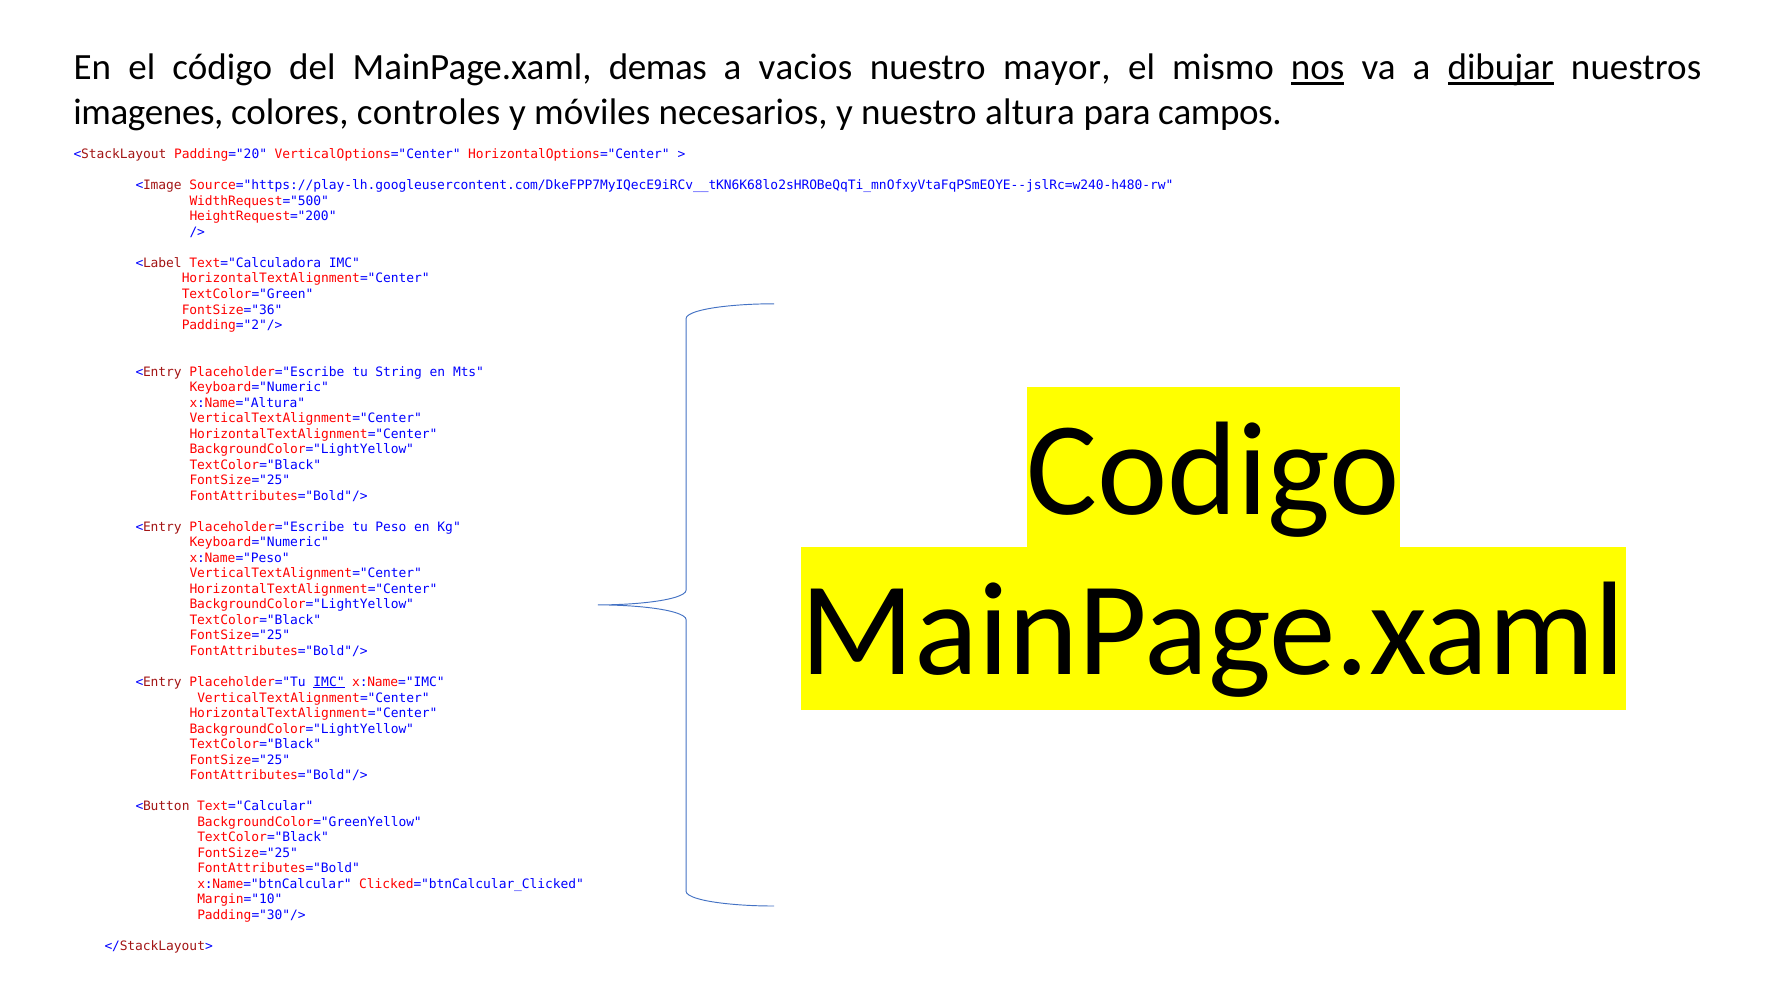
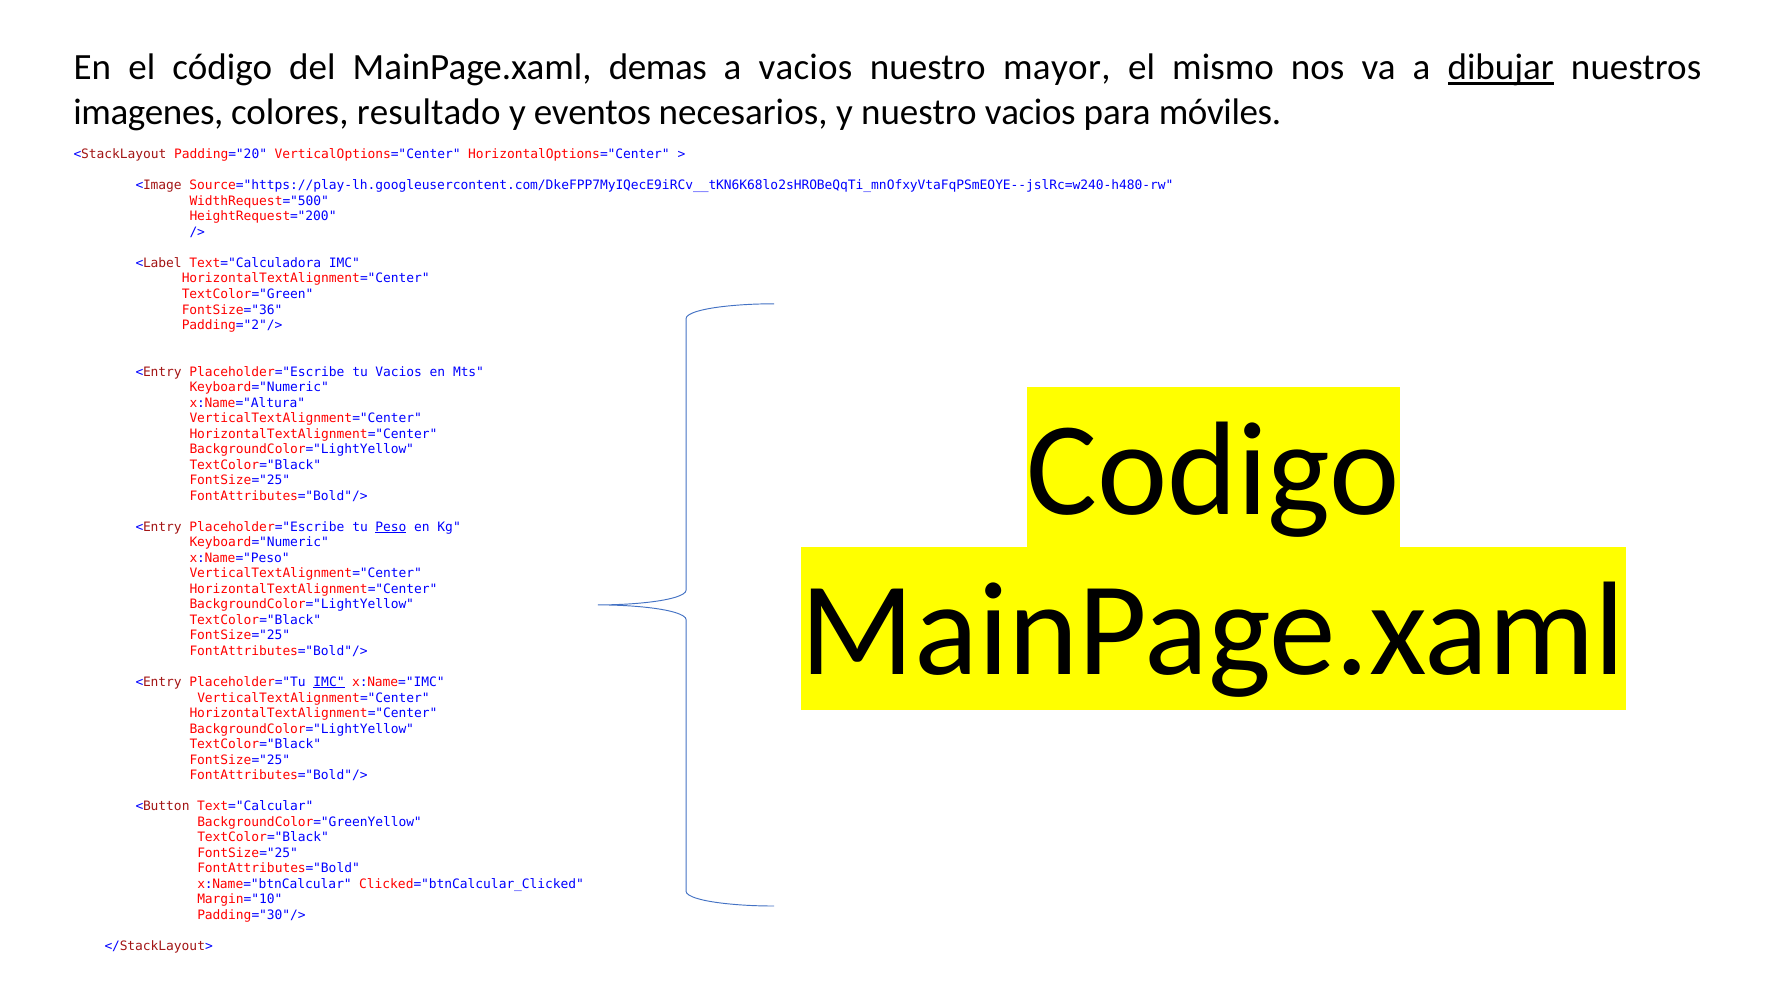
nos underline: present -> none (1318, 67)
controles: controles -> resultado (429, 112)
móviles: móviles -> eventos (592, 112)
nuestro altura: altura -> vacios (1030, 112)
campos: campos -> móviles (1220, 112)
tu String: String -> Vacios (399, 372)
Peso underline: none -> present (391, 527)
